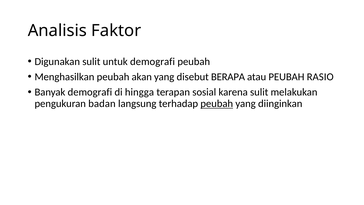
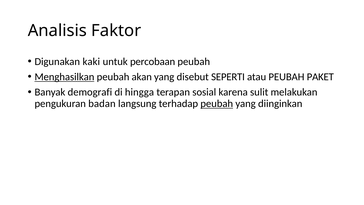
Digunakan sulit: sulit -> kaki (91, 62)
untuk demografi: demografi -> percobaan (153, 62)
Menghasilkan underline: none -> present (64, 77)
BERAPA: BERAPA -> SEPERTI (228, 77)
RASIO: RASIO -> PAKET (320, 77)
